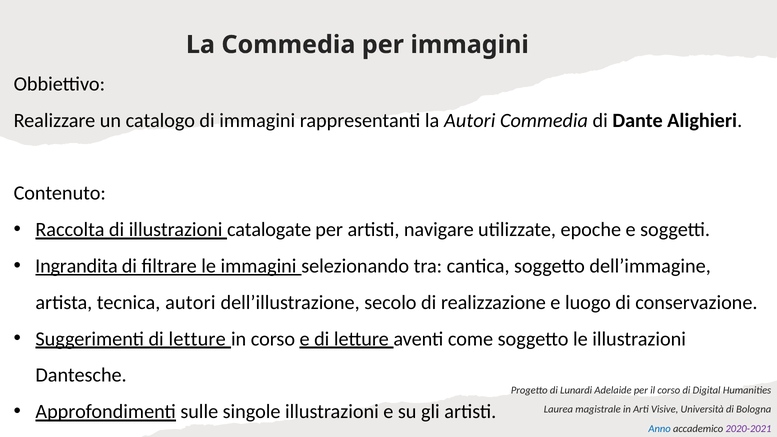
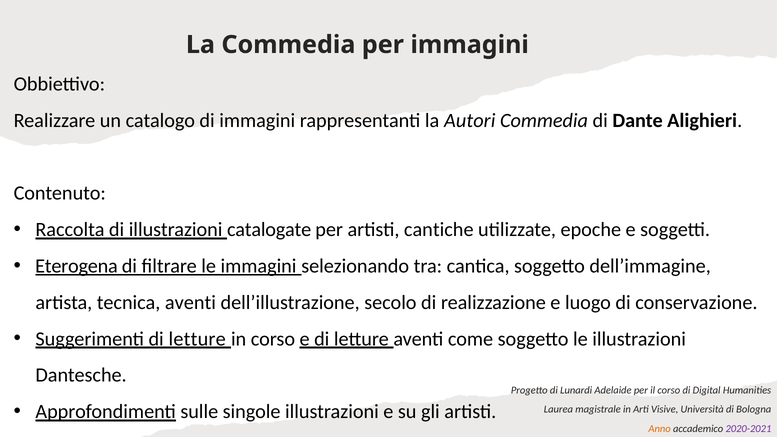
navigare: navigare -> cantiche (439, 230)
Ingrandita: Ingrandita -> Eterogena (76, 266)
tecnica autori: autori -> aventi (190, 302)
Anno colour: blue -> orange (660, 429)
